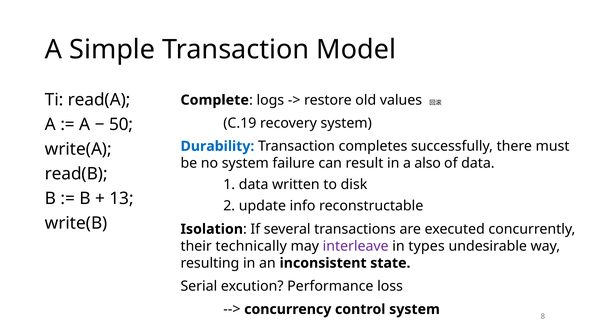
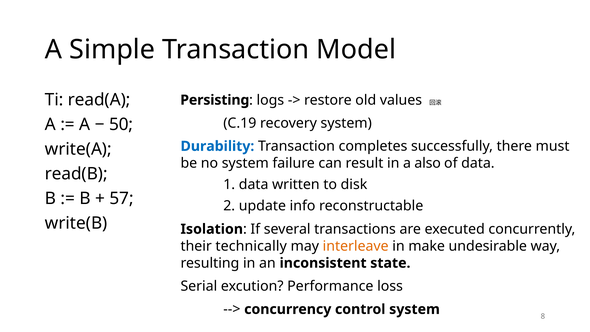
Complete: Complete -> Persisting (215, 100)
13: 13 -> 57 (121, 199)
interleave colour: purple -> orange (356, 246)
types: types -> make (427, 246)
